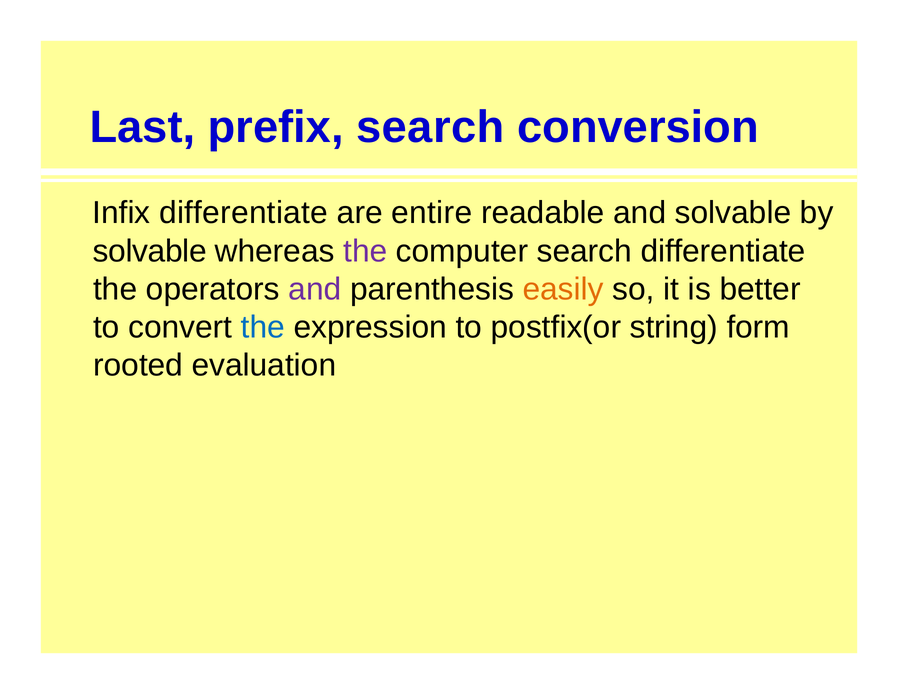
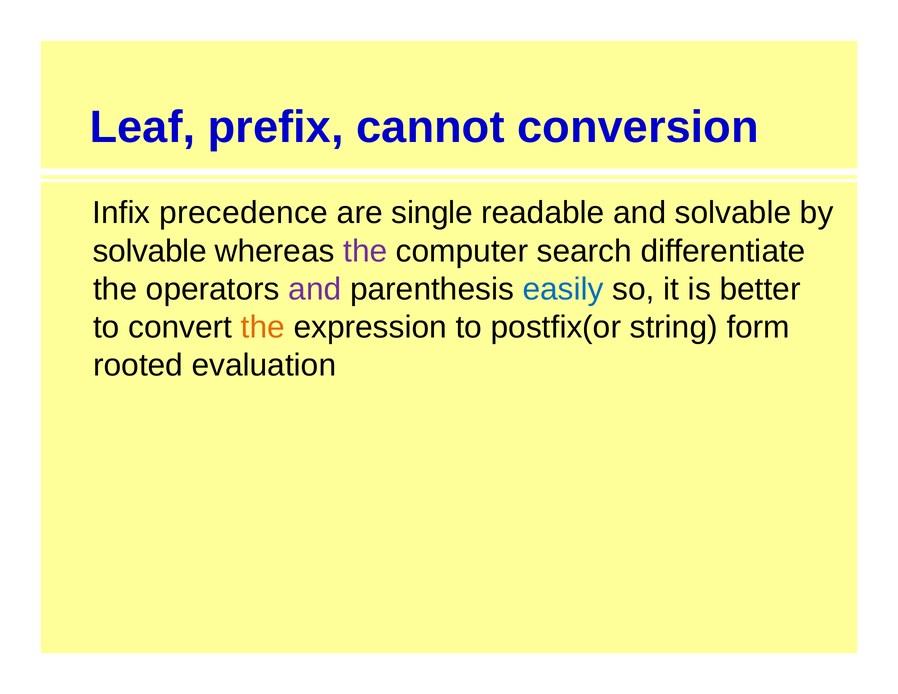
Last: Last -> Leaf (142, 127)
prefix search: search -> cannot (430, 127)
Infix differentiate: differentiate -> precedence (244, 213)
entire: entire -> single (432, 213)
easily colour: orange -> blue (563, 289)
the colour: blue -> orange (263, 327)
